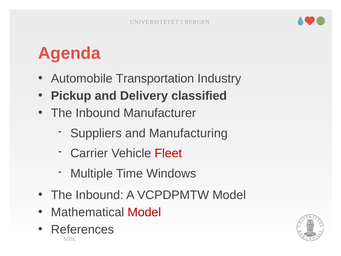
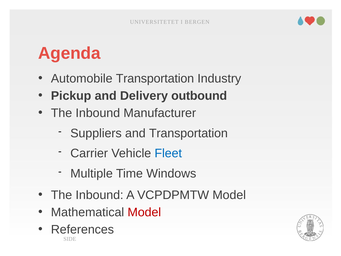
classified: classified -> outbound (199, 96)
and Manufacturing: Manufacturing -> Transportation (188, 133)
Fleet colour: red -> blue (168, 153)
